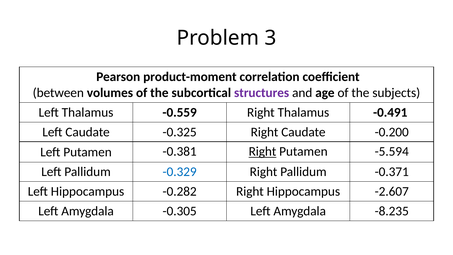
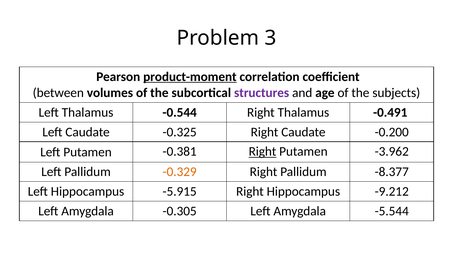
product-moment underline: none -> present (190, 77)
-0.559: -0.559 -> -0.544 (180, 112)
-5.594: -5.594 -> -3.962 (392, 151)
-0.329 colour: blue -> orange (180, 172)
-0.371: -0.371 -> -8.377 (392, 172)
-0.282: -0.282 -> -5.915 (180, 191)
-2.607: -2.607 -> -9.212 (392, 191)
-8.235: -8.235 -> -5.544 (392, 211)
